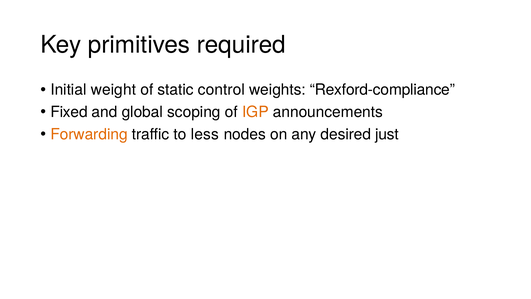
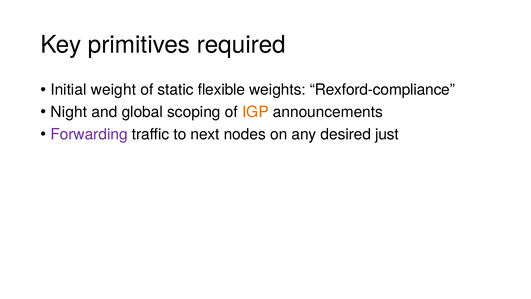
control: control -> flexible (221, 90)
Fixed: Fixed -> Night (69, 112)
Forwarding colour: orange -> purple (89, 134)
less: less -> next (205, 134)
